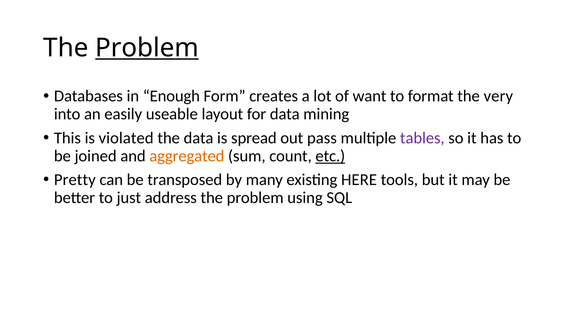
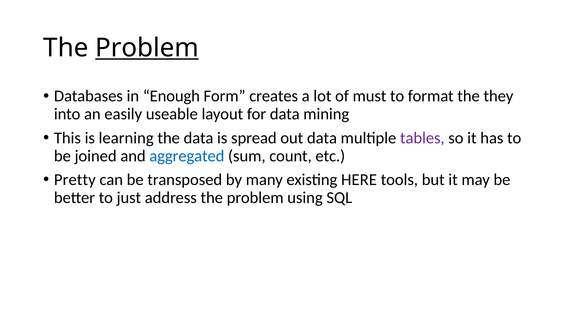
want: want -> must (370, 96)
very: very -> they (498, 96)
violated: violated -> learning (126, 138)
out pass: pass -> data (322, 138)
aggregated colour: orange -> blue (187, 156)
etc underline: present -> none (330, 156)
